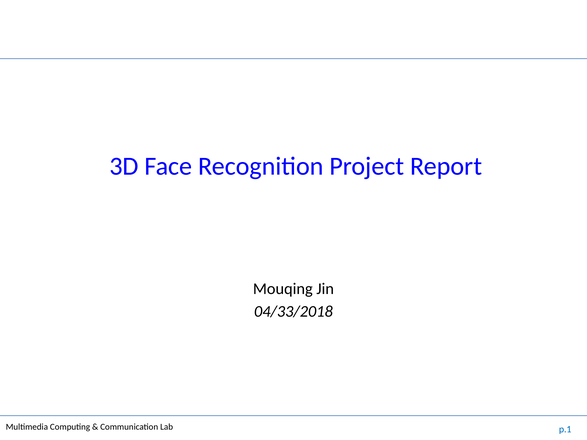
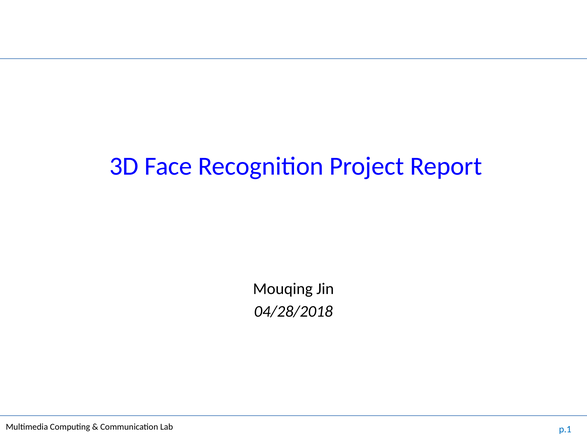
04/33/2018: 04/33/2018 -> 04/28/2018 (293, 312)
